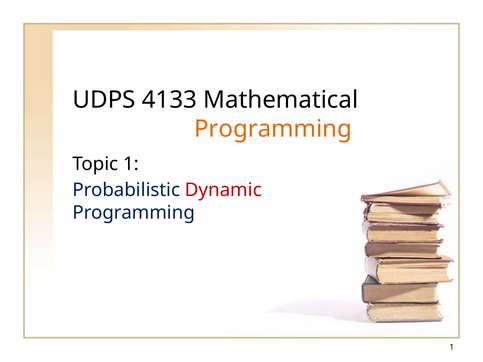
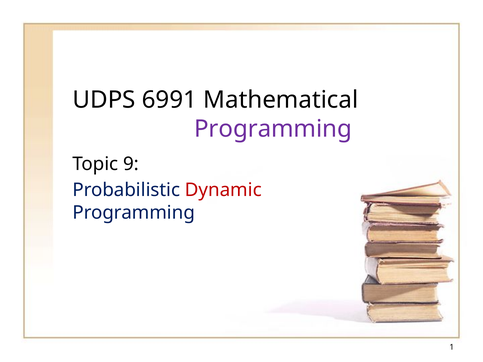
4133: 4133 -> 6991 (169, 100)
Programming colour: orange -> purple (273, 129)
Topic 1: 1 -> 9 (131, 164)
